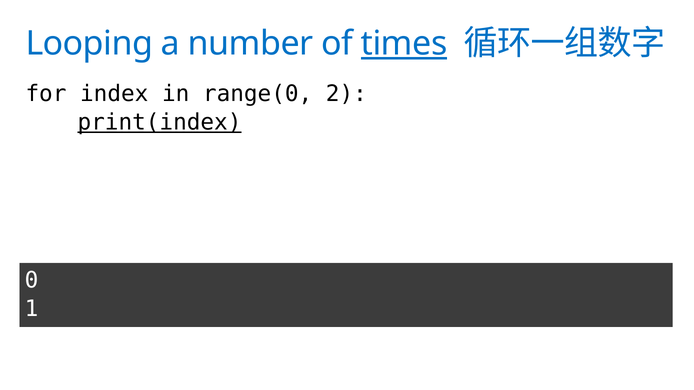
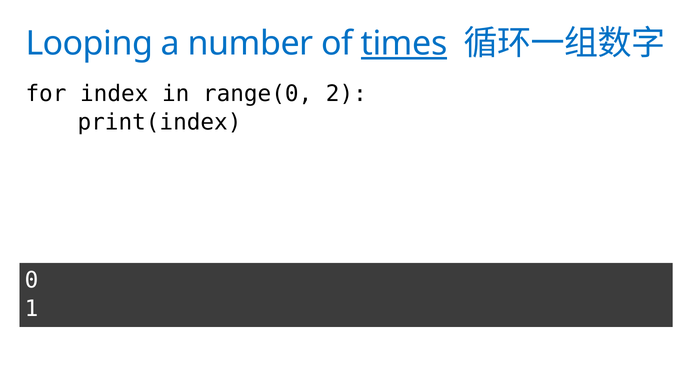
print(index underline: present -> none (159, 123)
